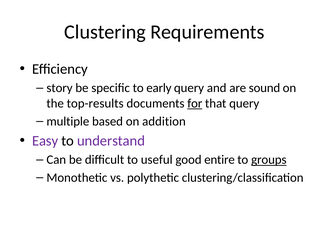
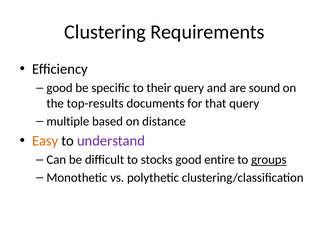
story: story -> good (60, 88)
early: early -> their (159, 88)
for underline: present -> none (195, 103)
addition: addition -> distance (164, 121)
Easy colour: purple -> orange (45, 141)
useful: useful -> stocks (157, 160)
